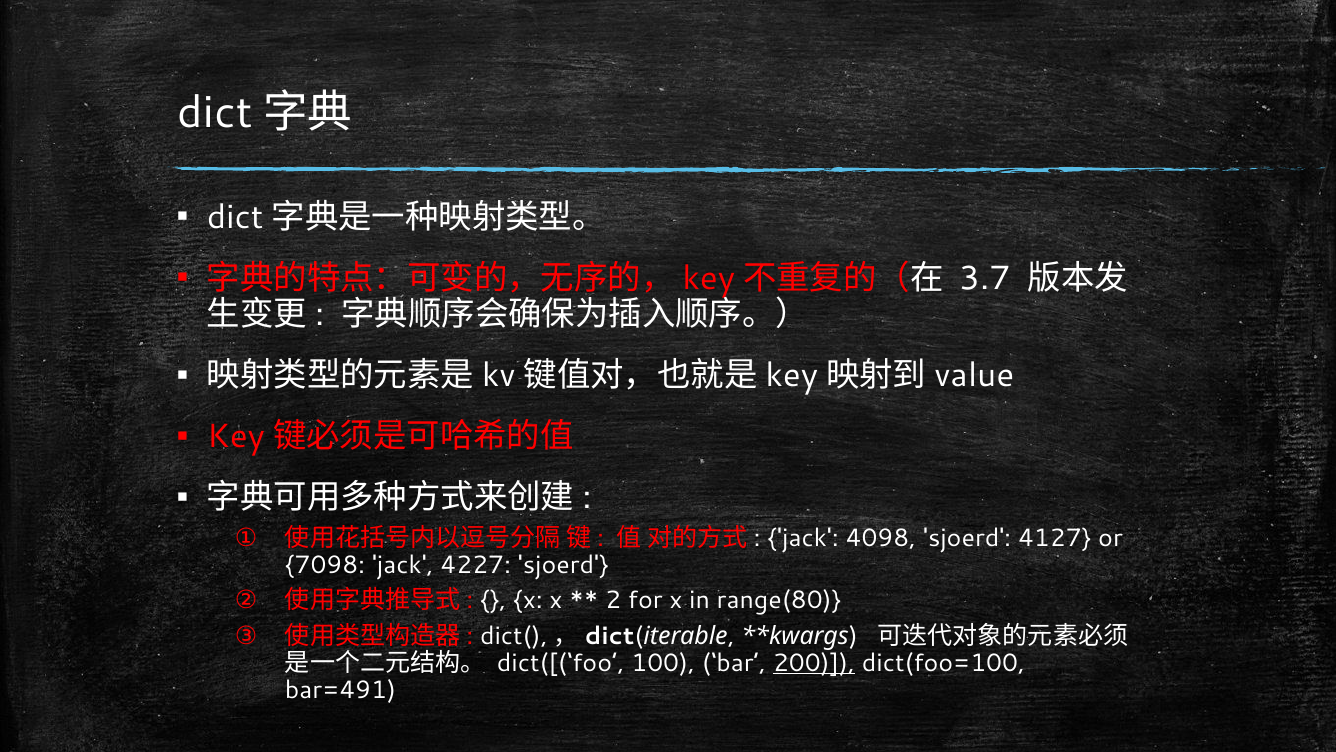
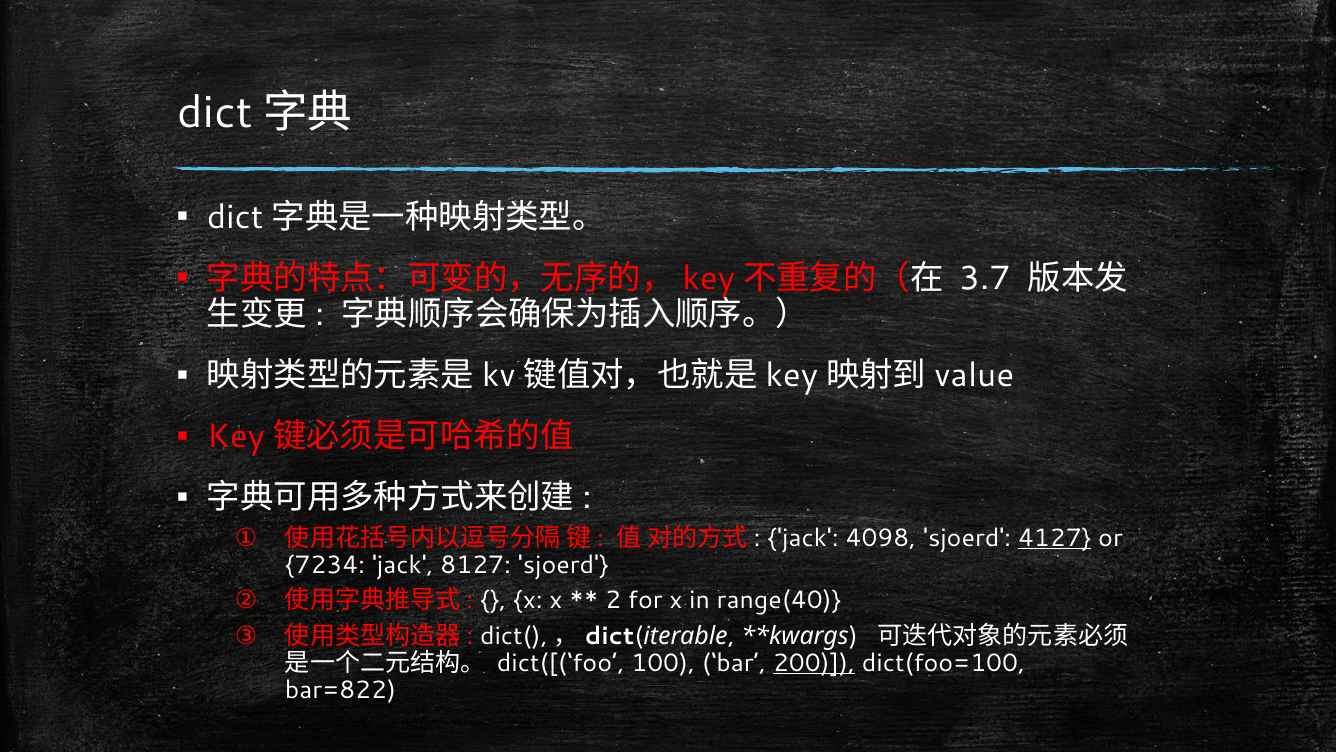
4127 underline: none -> present (1055, 538)
7098: 7098 -> 7234 (325, 565)
4227: 4227 -> 8127 (476, 565)
range(80: range(80 -> range(40 (779, 600)
bar=491: bar=491 -> bar=822 (341, 690)
